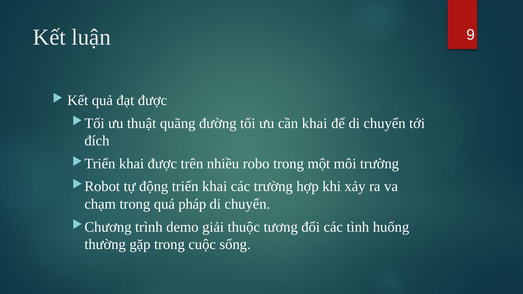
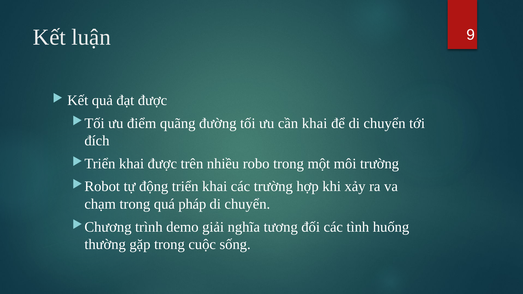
thuật: thuật -> điểm (142, 123)
thuộc: thuộc -> nghĩa (244, 227)
